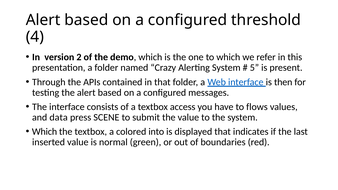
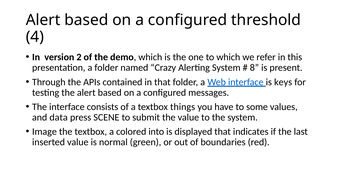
5: 5 -> 8 (254, 68)
then: then -> keys (283, 82)
access: access -> things (183, 107)
flows: flows -> some (257, 107)
Which: Which -> Image (44, 132)
